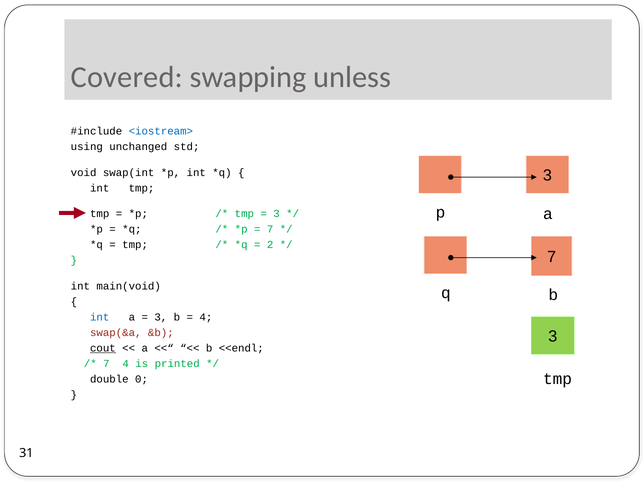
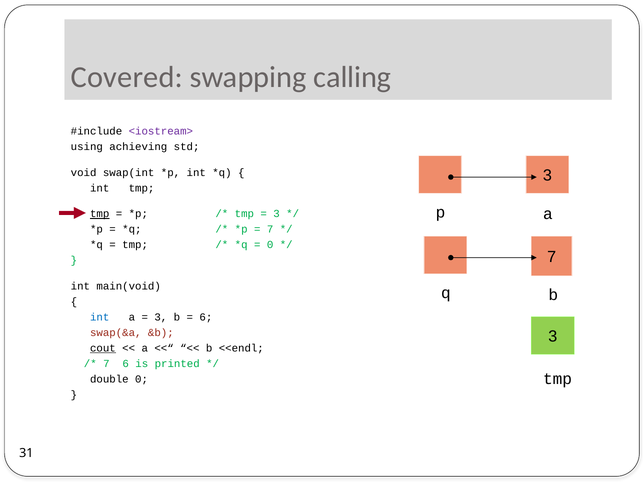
unless: unless -> calling (352, 77)
<iostream> colour: blue -> purple (161, 131)
unchanged: unchanged -> achieving (138, 147)
tmp underline: none -> present (100, 214)
2: 2 -> 0 (270, 245)
4: 4 -> 6 (206, 317)
7 4: 4 -> 6 (126, 364)
